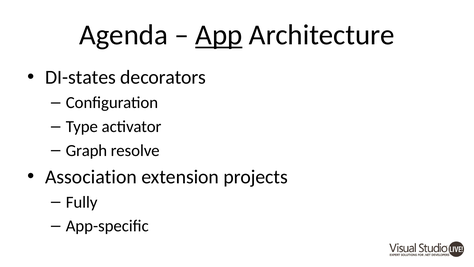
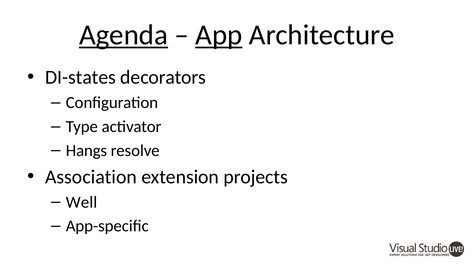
Agenda underline: none -> present (123, 35)
Graph: Graph -> Hangs (86, 150)
Fully: Fully -> Well (82, 202)
